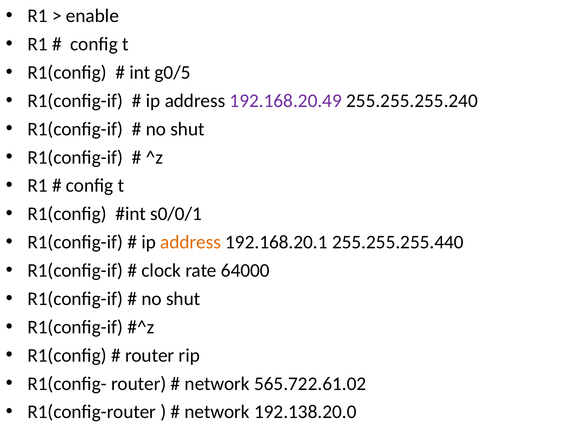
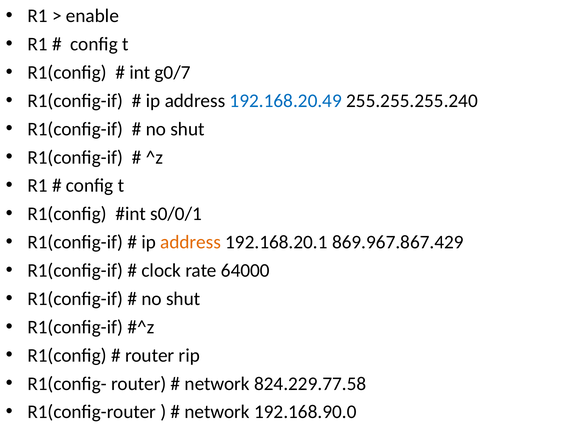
g0/5: g0/5 -> g0/7 (173, 72)
192.168.20.49 colour: purple -> blue (286, 101)
255.255.255.440: 255.255.255.440 -> 869.967.867.429 (398, 242)
565.722.61.02: 565.722.61.02 -> 824.229.77.58 (310, 383)
192.138.20.0: 192.138.20.0 -> 192.168.90.0 (305, 411)
